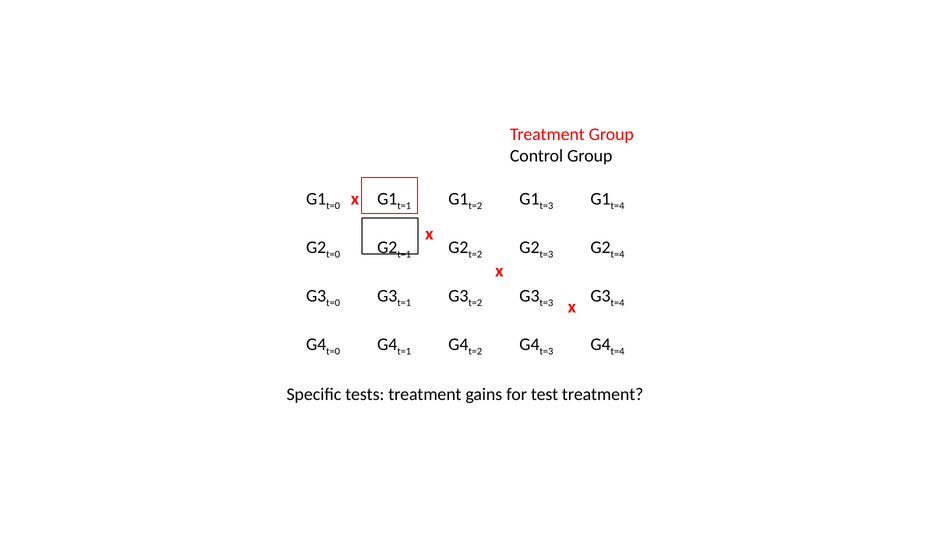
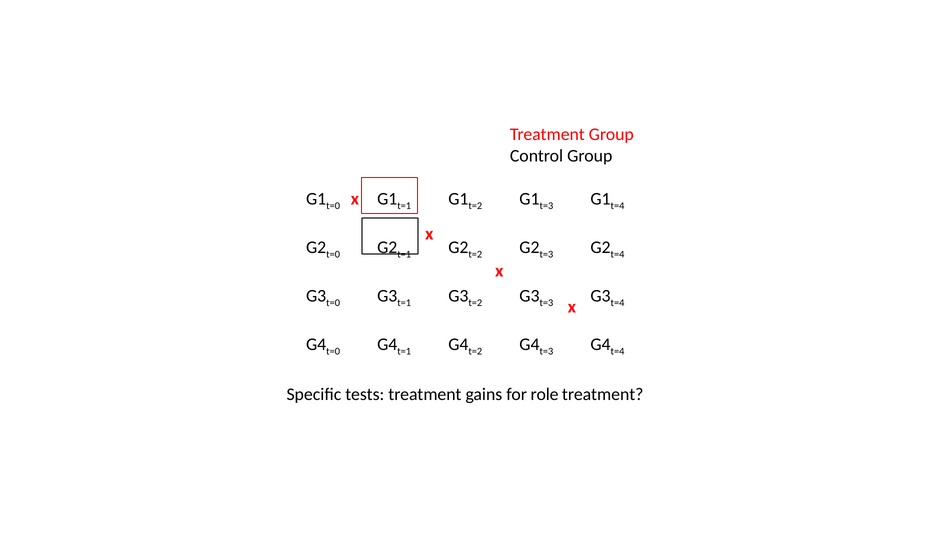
test: test -> role (545, 395)
